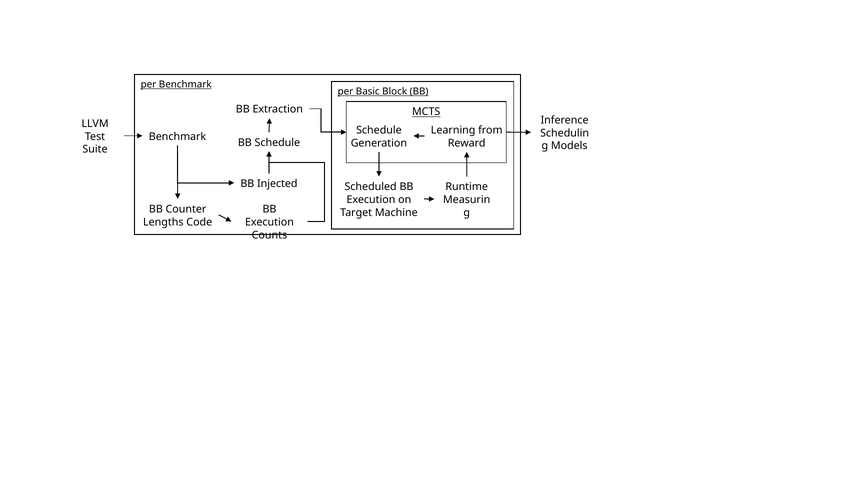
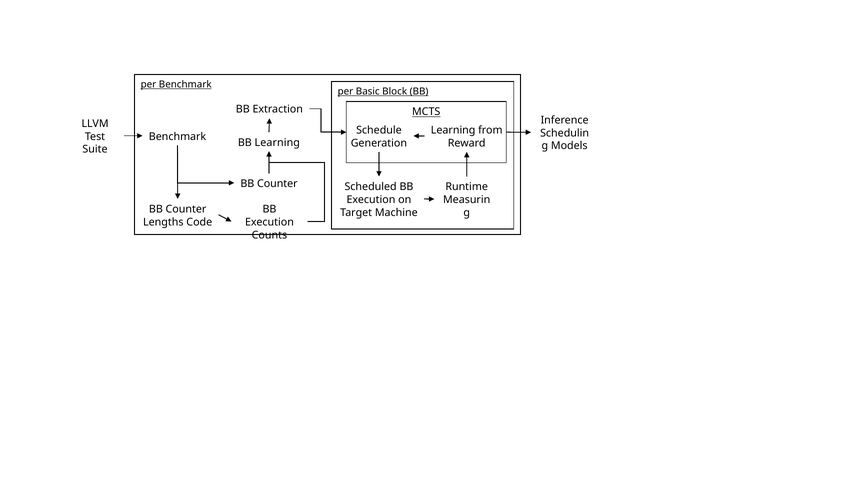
BB Schedule: Schedule -> Learning (277, 143)
Injected: Injected -> Counter (277, 184)
